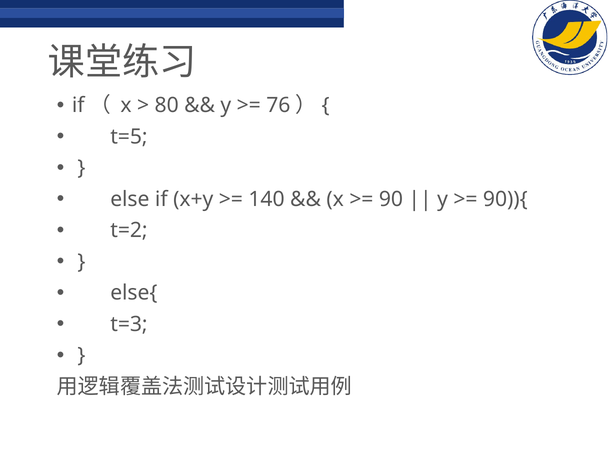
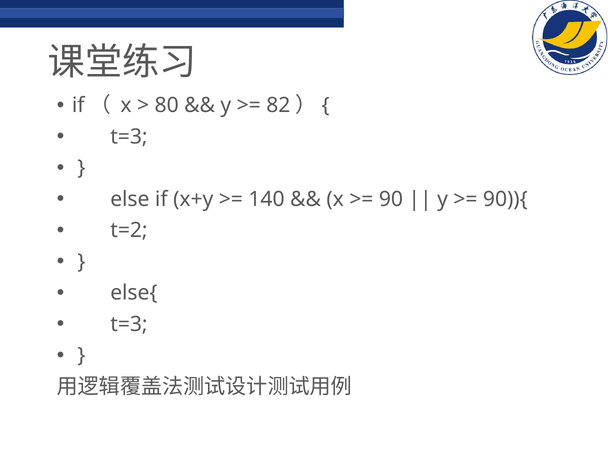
76: 76 -> 82 (278, 106)
t=5: t=5 -> t=3 (129, 137)
